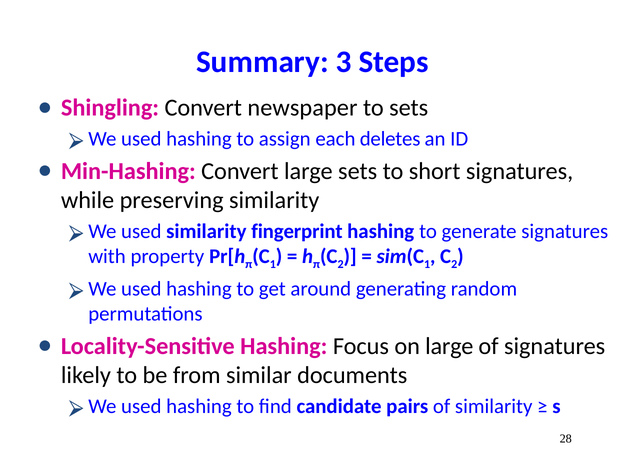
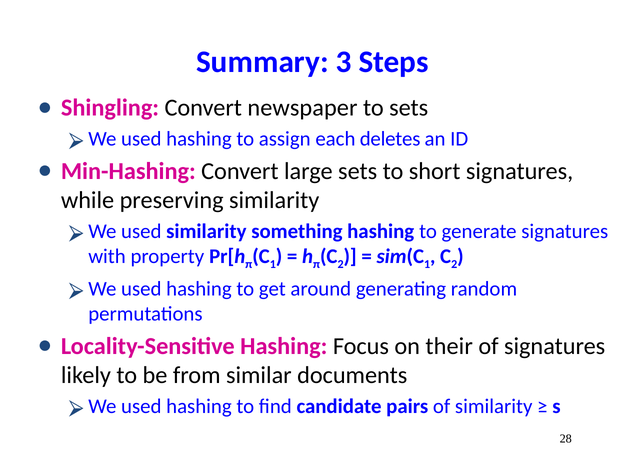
fingerprint: fingerprint -> something (297, 231)
on large: large -> their (449, 346)
